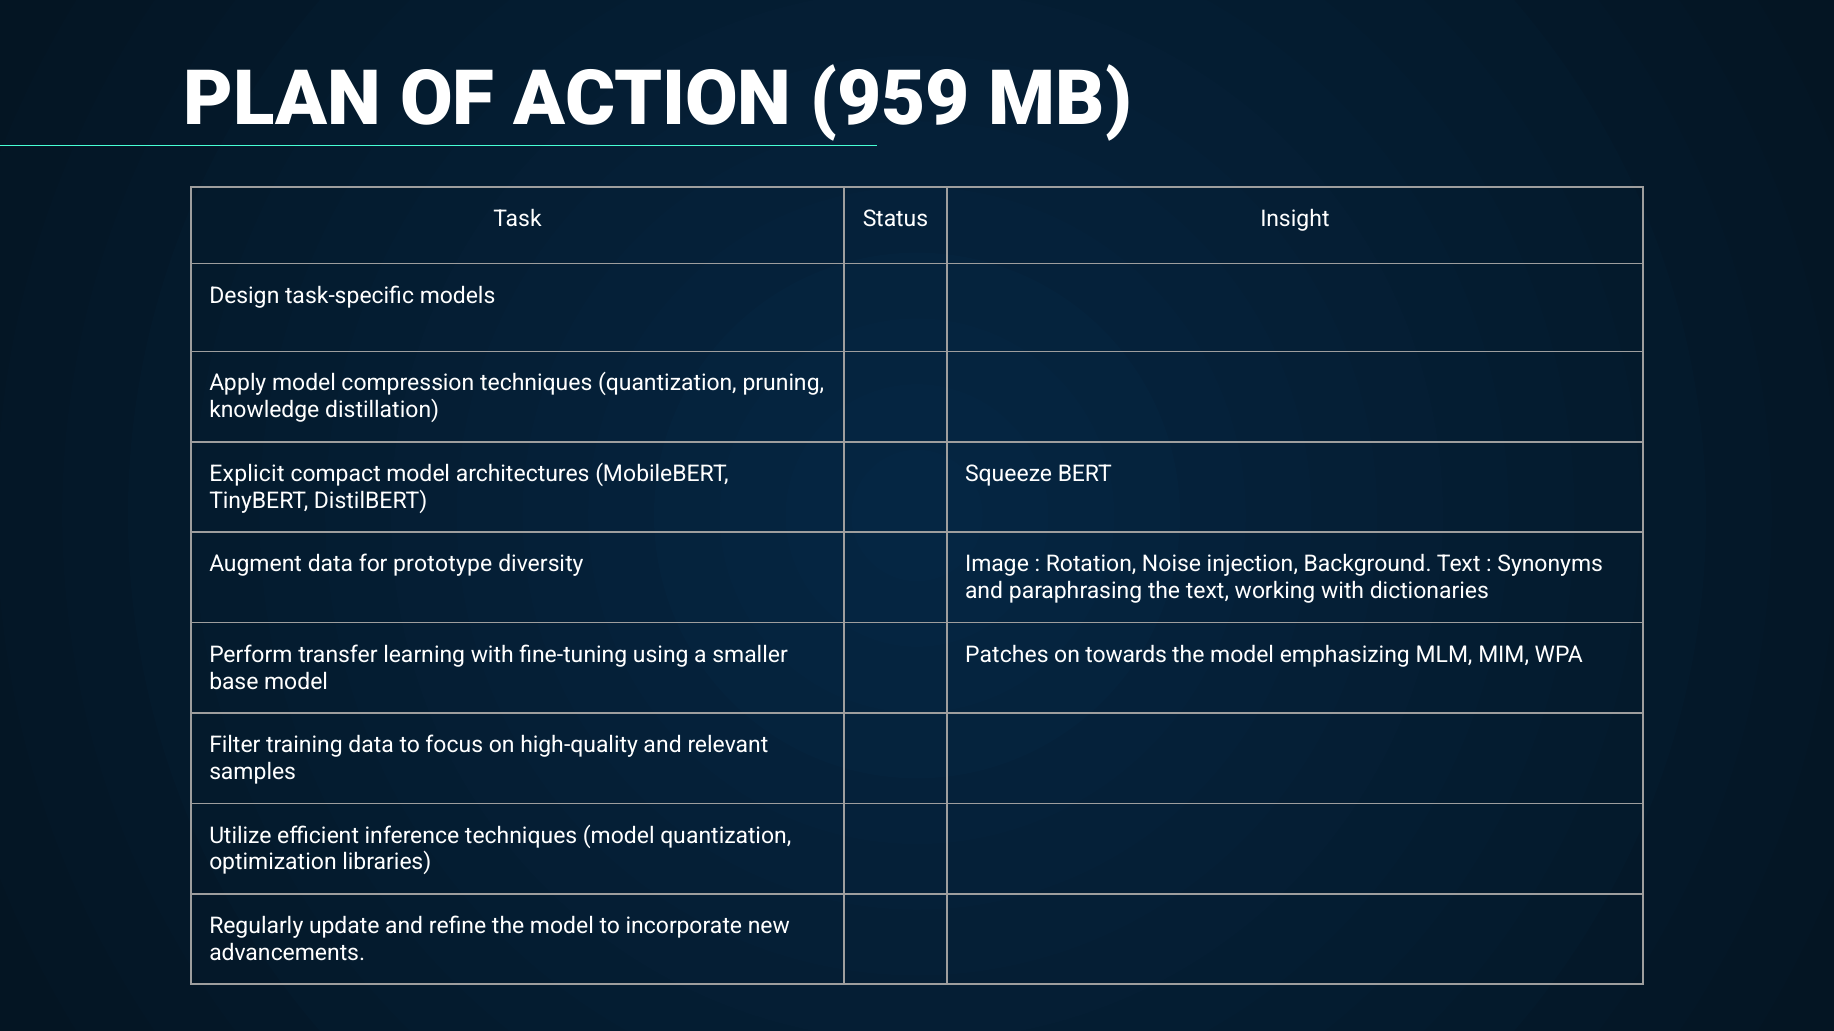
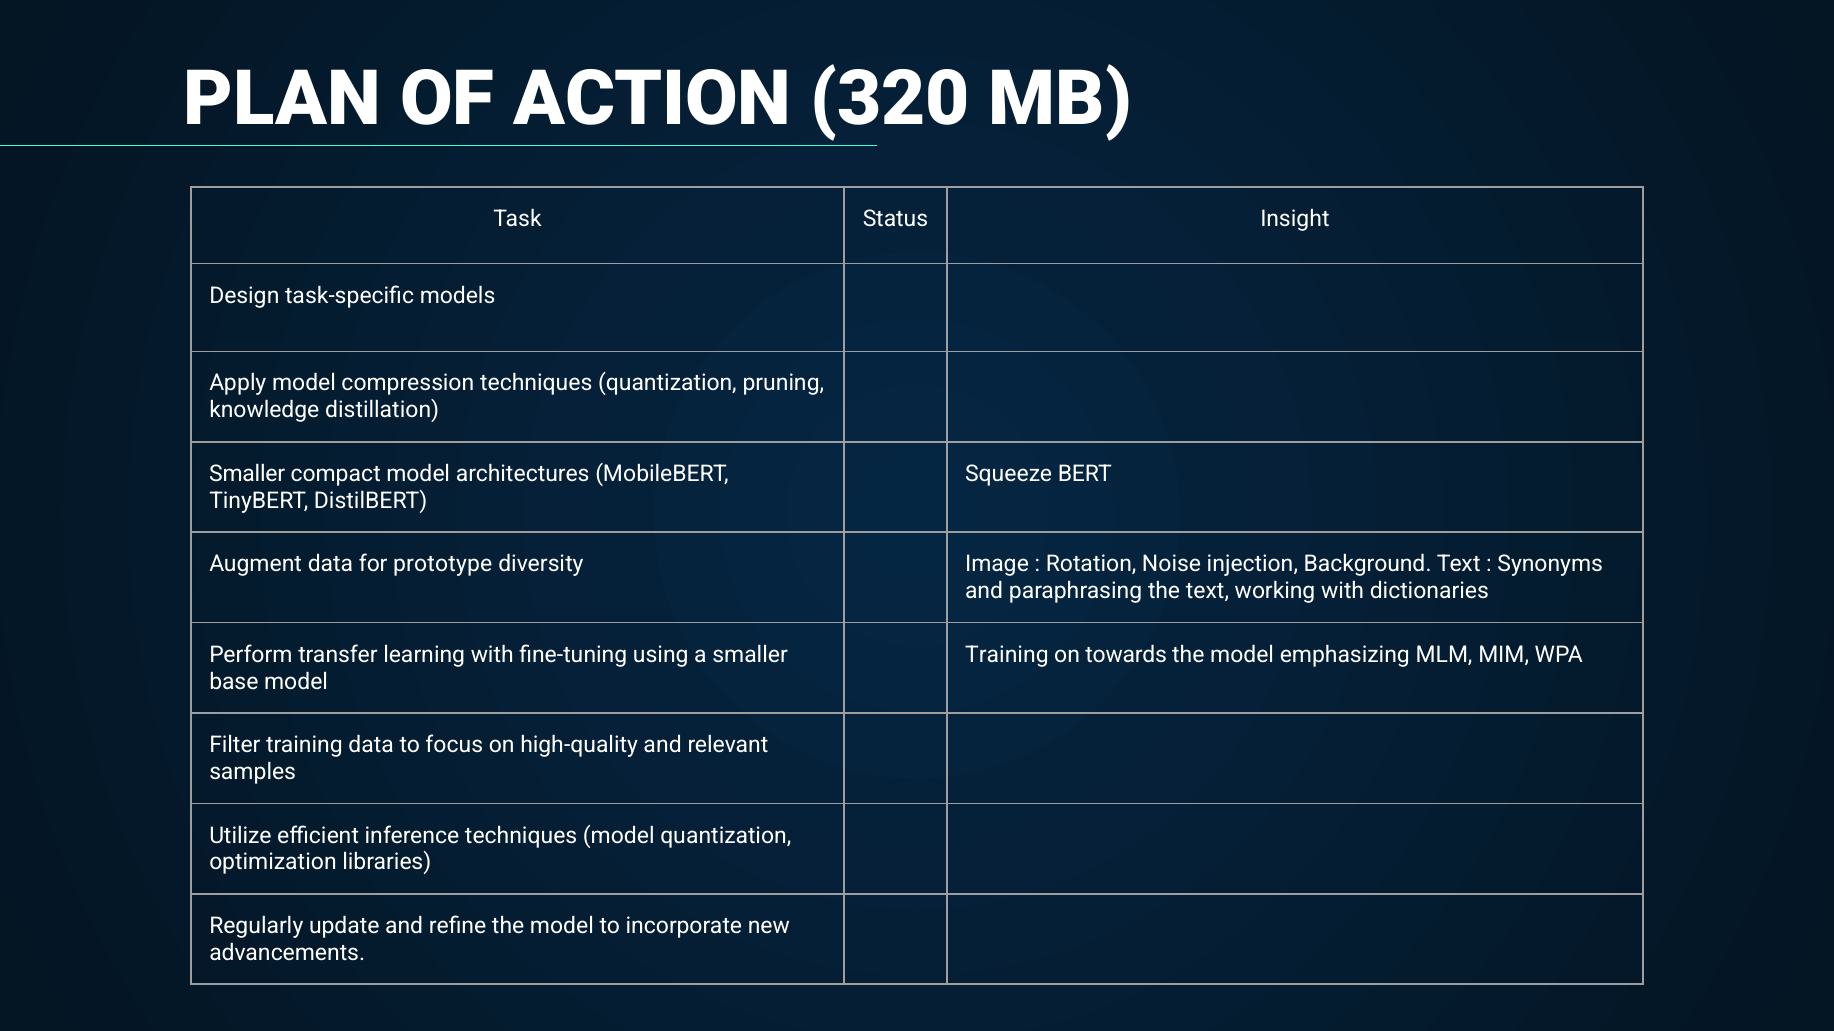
959: 959 -> 320 (890, 100)
Explicit: Explicit -> Smaller (247, 474)
Patches: Patches -> Training (1007, 655)
